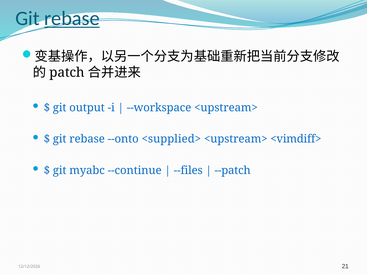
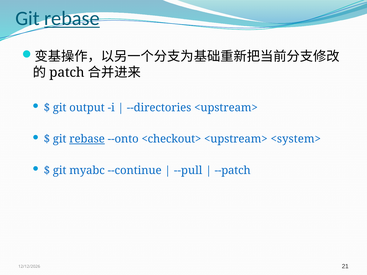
--workspace: --workspace -> --directories (159, 108)
rebase underline: none -> present (87, 139)
<supplied>: <supplied> -> <checkout> (171, 139)
<vimdiff>: <vimdiff> -> <system> (296, 139)
--files: --files -> --pull (188, 171)
